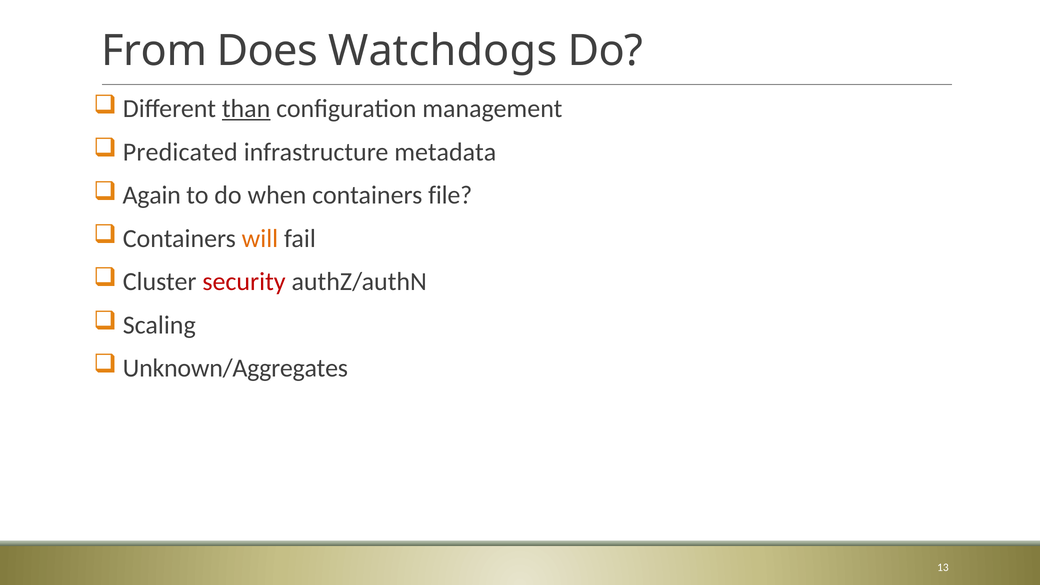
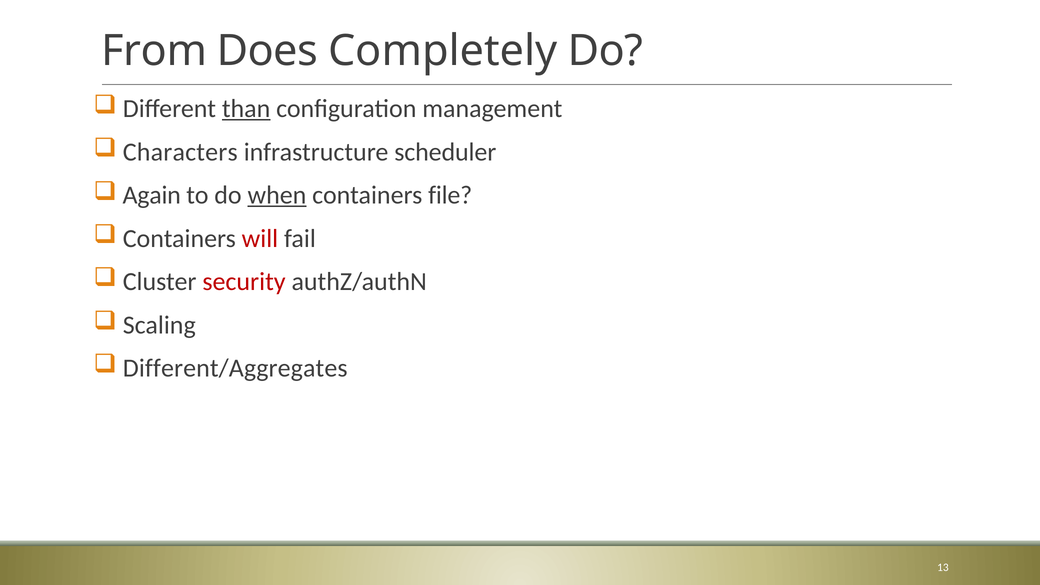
Watchdogs: Watchdogs -> Completely (443, 51)
Predicated: Predicated -> Characters (180, 152)
metadata: metadata -> scheduler (445, 152)
when underline: none -> present (277, 195)
will colour: orange -> red (260, 238)
Unknown/Aggregates: Unknown/Aggregates -> Different/Aggregates (235, 368)
